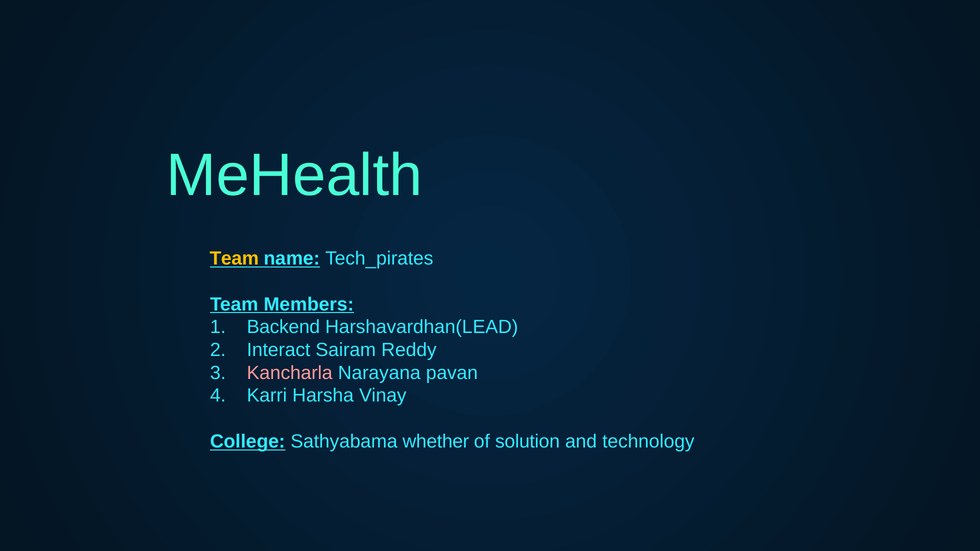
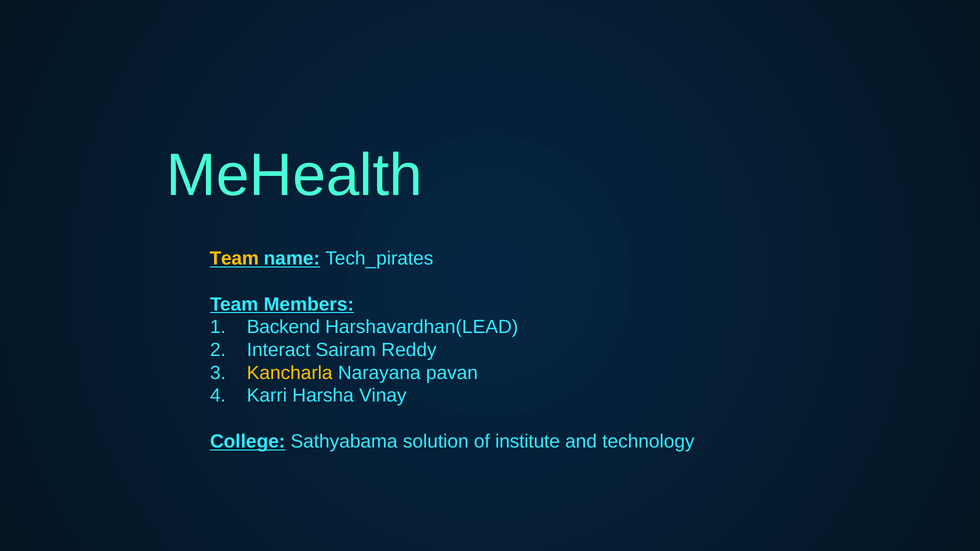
Kancharla colour: pink -> yellow (290, 373)
whether: whether -> solution (436, 442)
solution: solution -> institute (528, 442)
